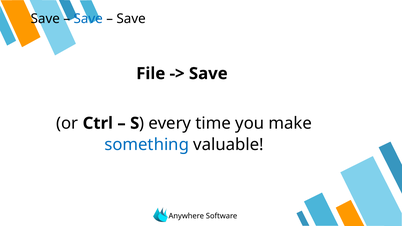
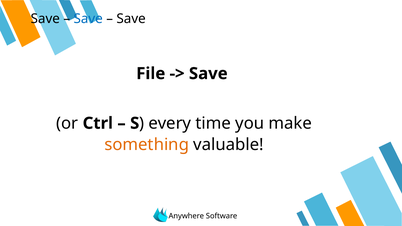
something colour: blue -> orange (147, 145)
